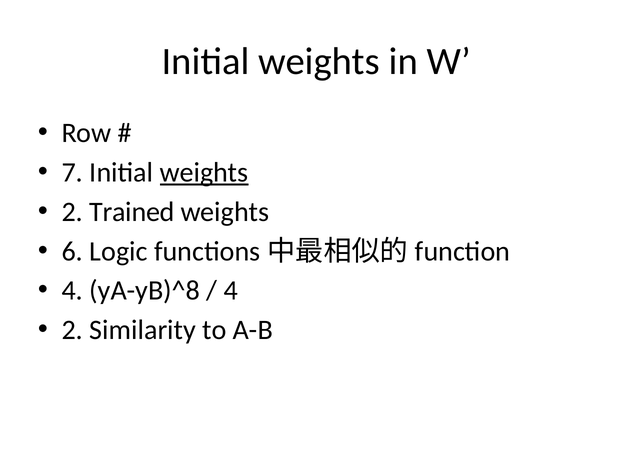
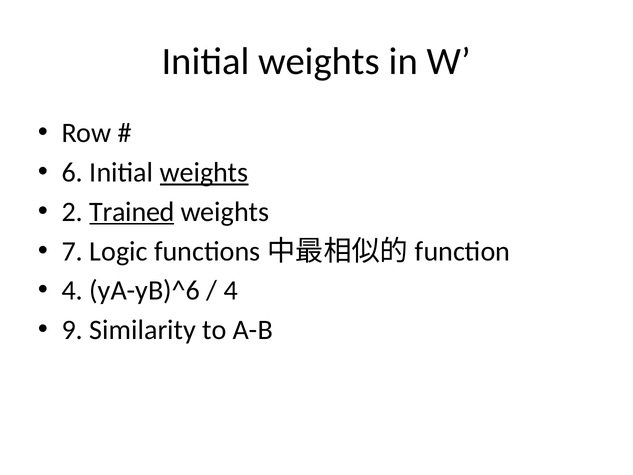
7: 7 -> 6 (72, 172)
Trained underline: none -> present (132, 212)
6: 6 -> 7 (72, 251)
yA-yB)^8: yA-yB)^8 -> yA-yB)^6 (145, 291)
2: 2 -> 9 (72, 330)
